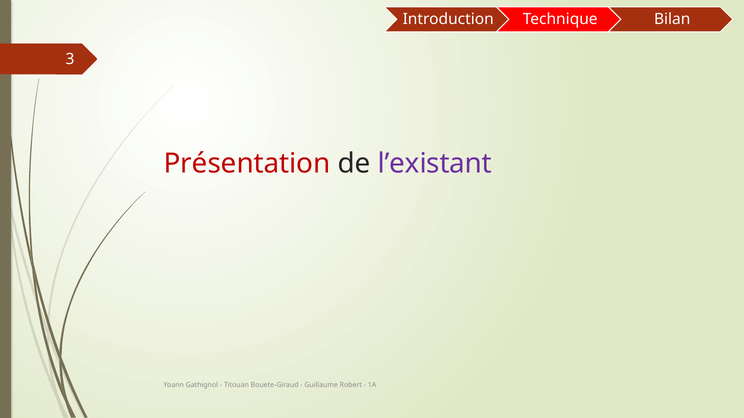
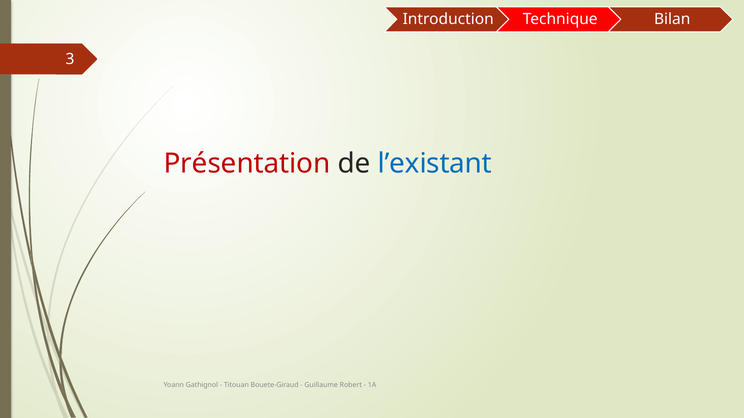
l’existant colour: purple -> blue (435, 164)
